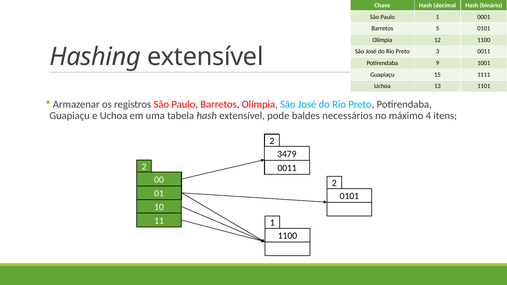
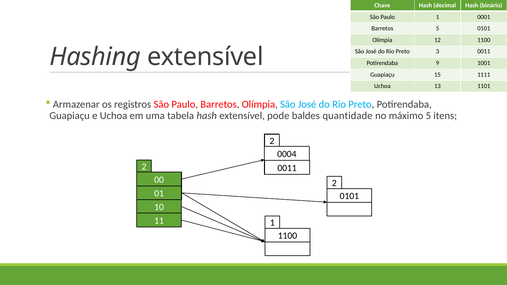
necessários: necessários -> quantidade (348, 116)
máximo 4: 4 -> 5 (428, 116)
3479: 3479 -> 0004 (287, 154)
